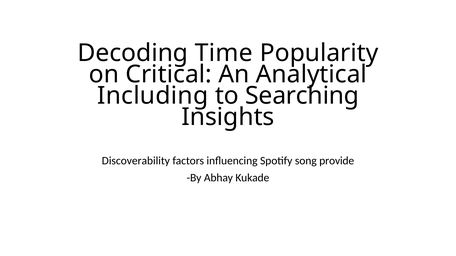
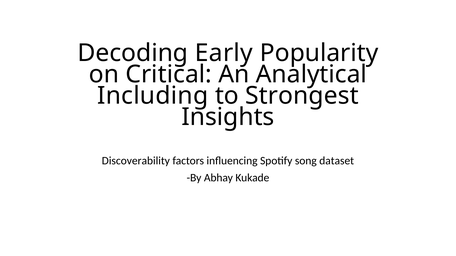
Time: Time -> Early (224, 53)
Searching: Searching -> Strongest (302, 96)
provide: provide -> dataset (337, 161)
